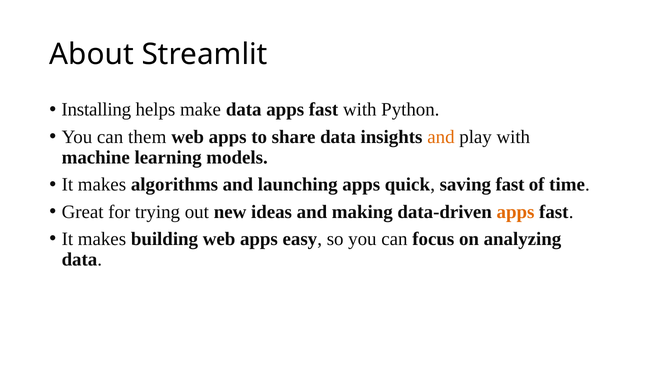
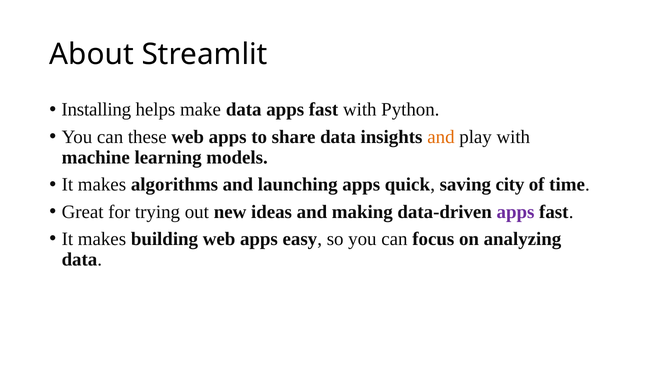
them: them -> these (147, 137)
saving fast: fast -> city (510, 185)
apps colour: orange -> purple (516, 212)
